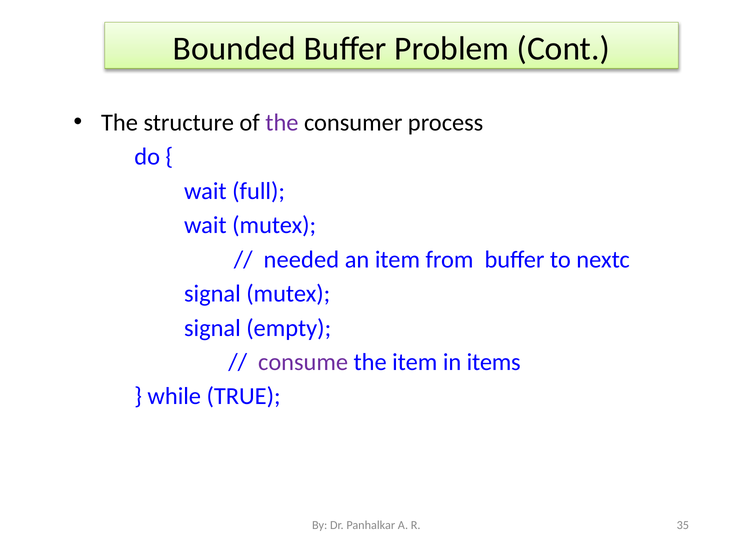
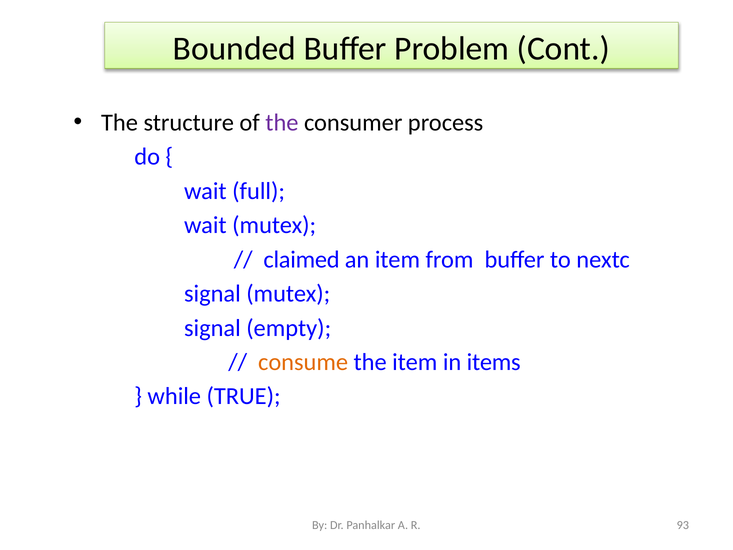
needed: needed -> claimed (302, 259)
consume colour: purple -> orange (303, 362)
35: 35 -> 93 (683, 525)
